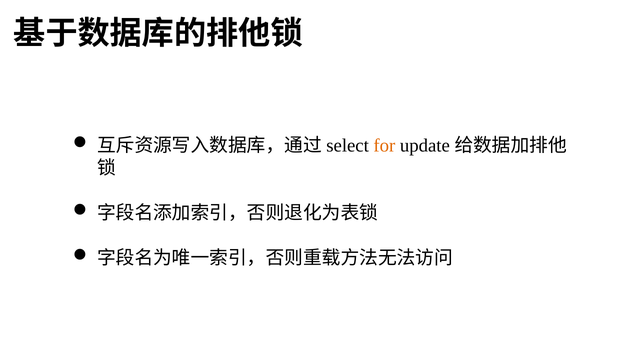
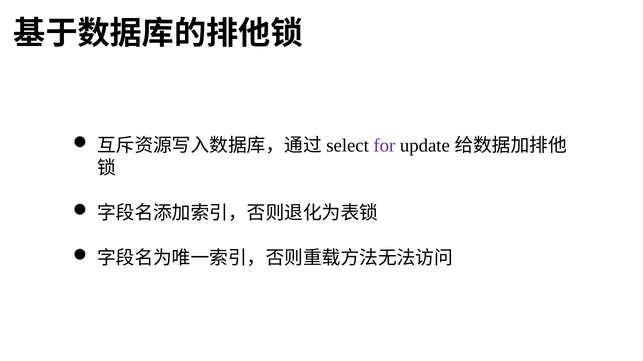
for colour: orange -> purple (384, 146)
